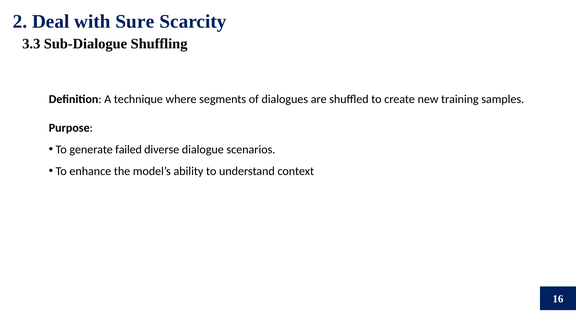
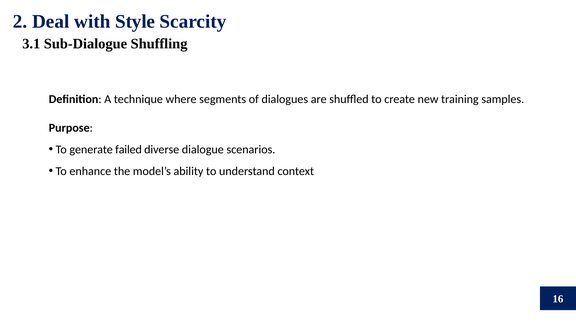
Sure: Sure -> Style (135, 22)
3.3: 3.3 -> 3.1 (31, 44)
